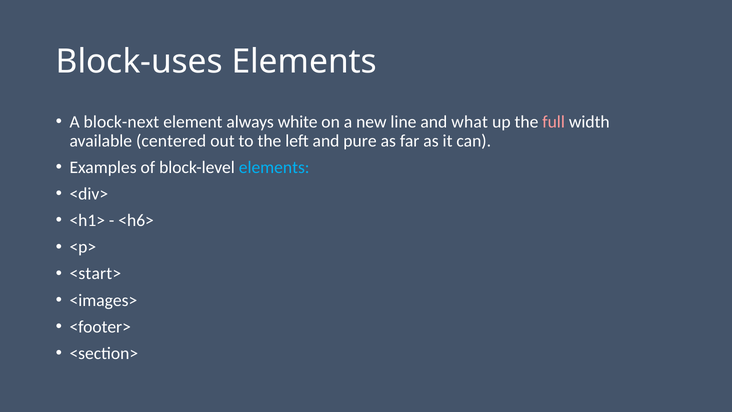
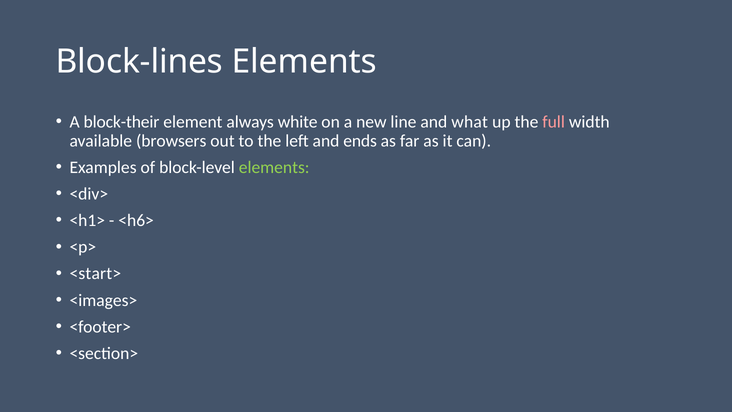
Block-uses: Block-uses -> Block-lines (139, 62)
block-next: block-next -> block-their (122, 122)
centered: centered -> browsers (171, 141)
pure: pure -> ends (360, 141)
elements colour: light blue -> light green (274, 167)
